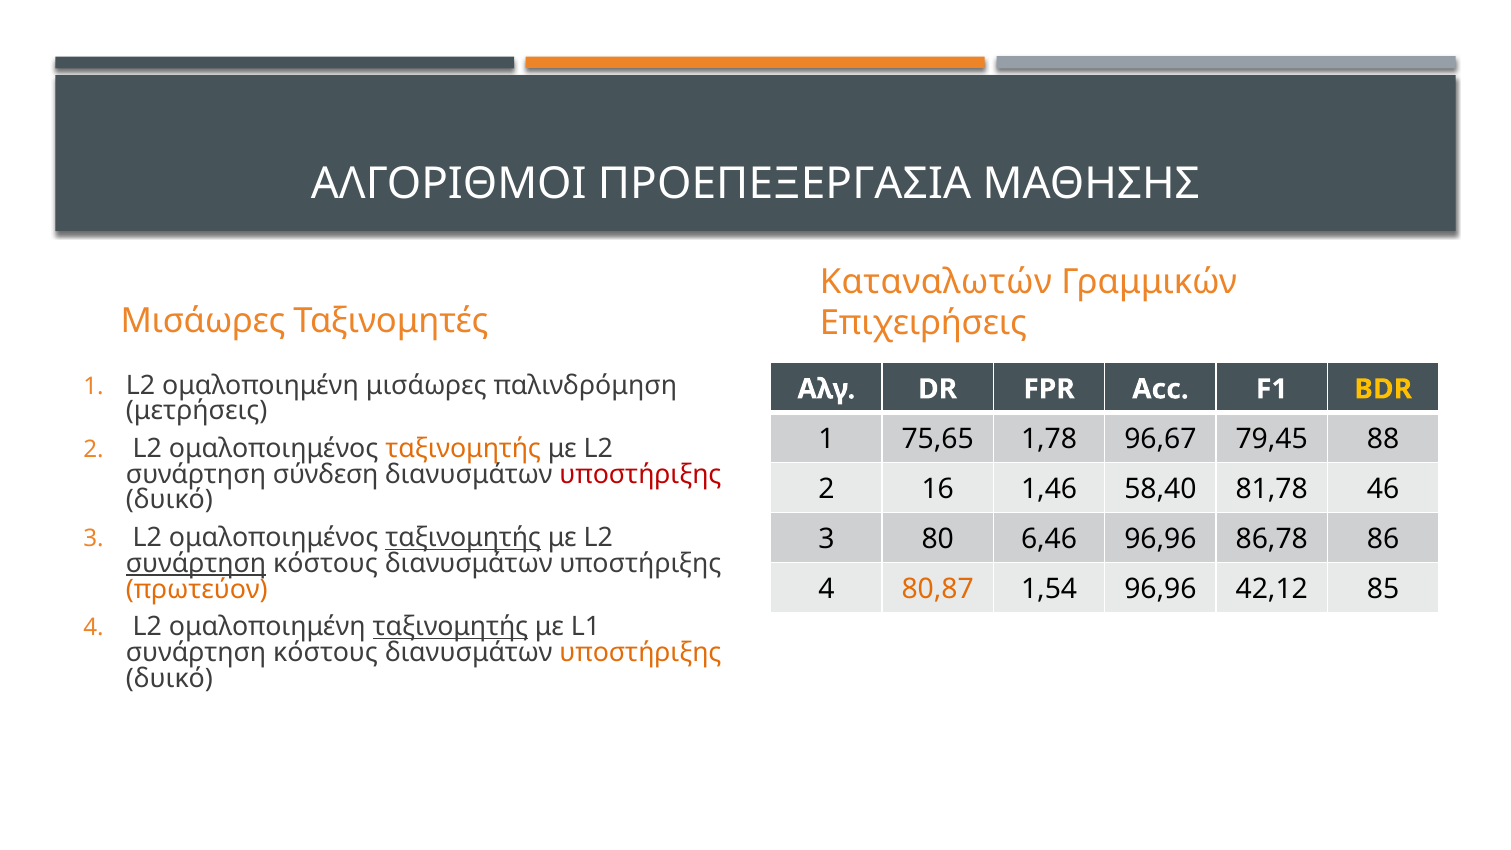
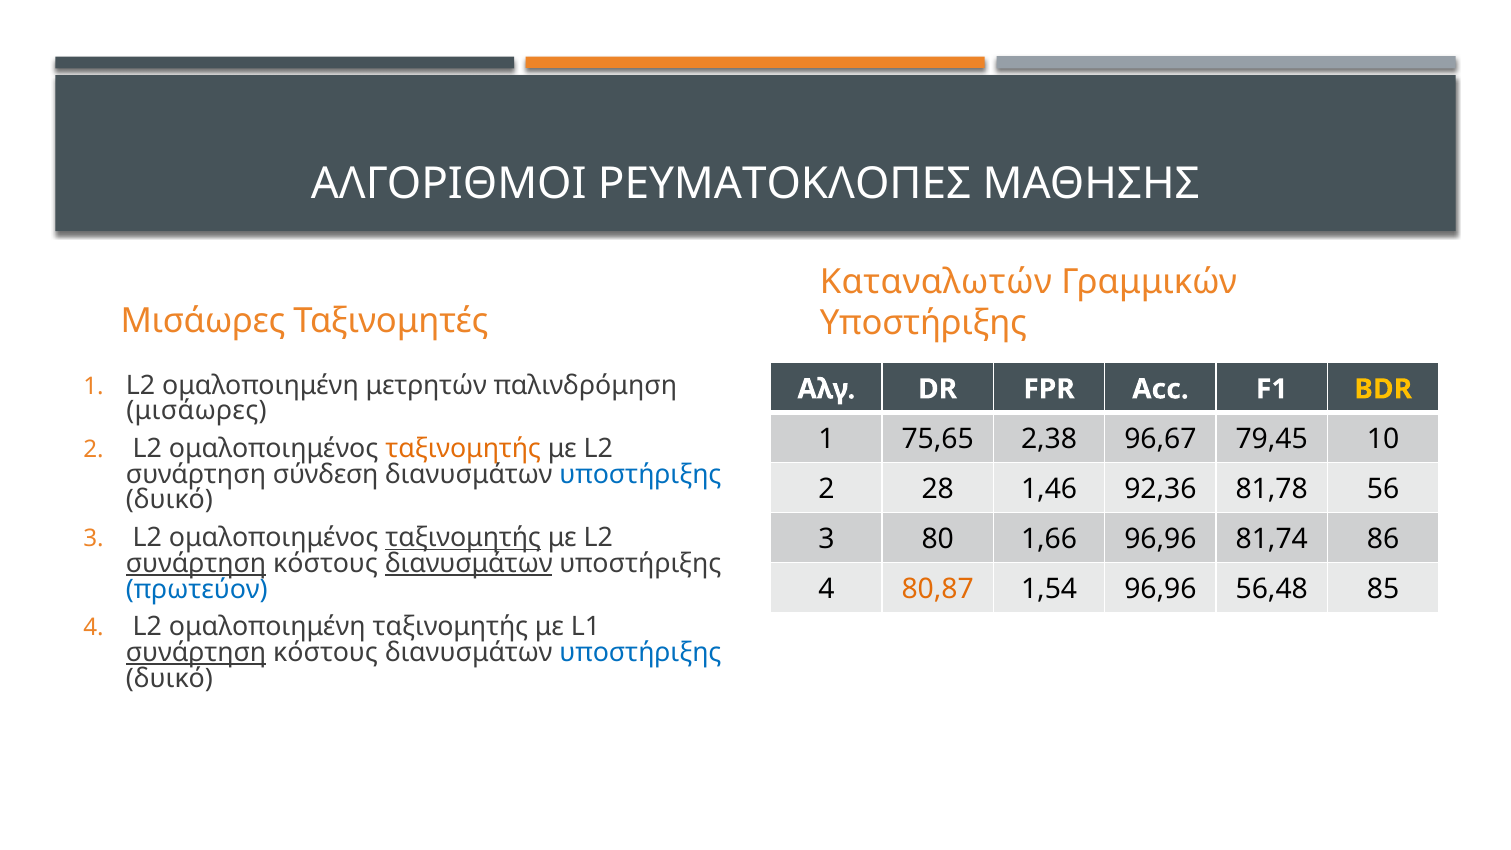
ΠΡΟΕΠΕΞΕΡΓΑΣΙΑ: ΠΡΟΕΠΕΞΕΡΓΑΣΙΑ -> ΡΕΥΜΑΤΟΚΛΟΠΕΣ (785, 184)
Επιχειρήσεις: Επιχειρήσεις -> Υποστήριξης (923, 323)
ομαλοποιημένη μισάωρες: μισάωρες -> μετρητών (426, 385)
μετρήσεις: μετρήσεις -> μισάωρες (197, 411)
1,78: 1,78 -> 2,38 (1049, 439)
88: 88 -> 10 (1383, 439)
υποστήριξης colour: red -> blue (640, 474)
16: 16 -> 28 (938, 489)
58,40: 58,40 -> 92,36 (1160, 489)
46: 46 -> 56 (1383, 489)
6,46: 6,46 -> 1,66 (1049, 539)
86,78: 86,78 -> 81,74 (1272, 539)
διανυσμάτων underline: none -> present (469, 563)
42,12: 42,12 -> 56,48 (1272, 589)
πρωτεύον colour: orange -> blue (197, 589)
ταξινομητής underline: present -> none (450, 627)
συνάρτηση underline: none -> present (196, 653)
υποστήριξης colour: orange -> blue (640, 653)
